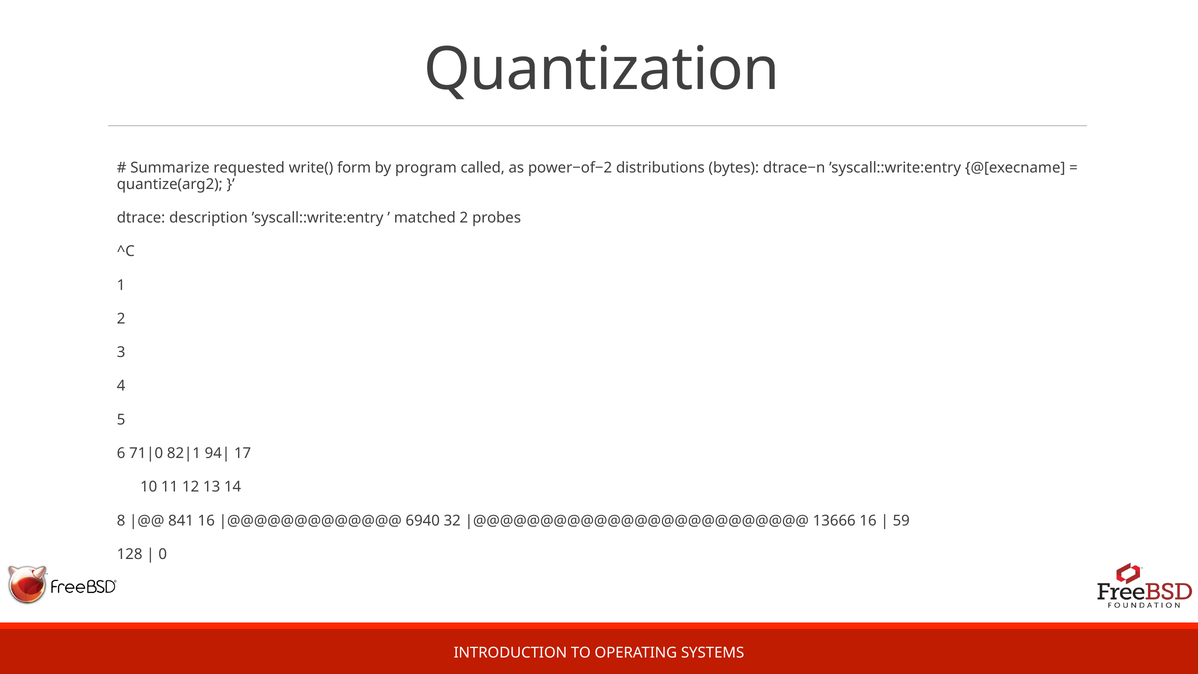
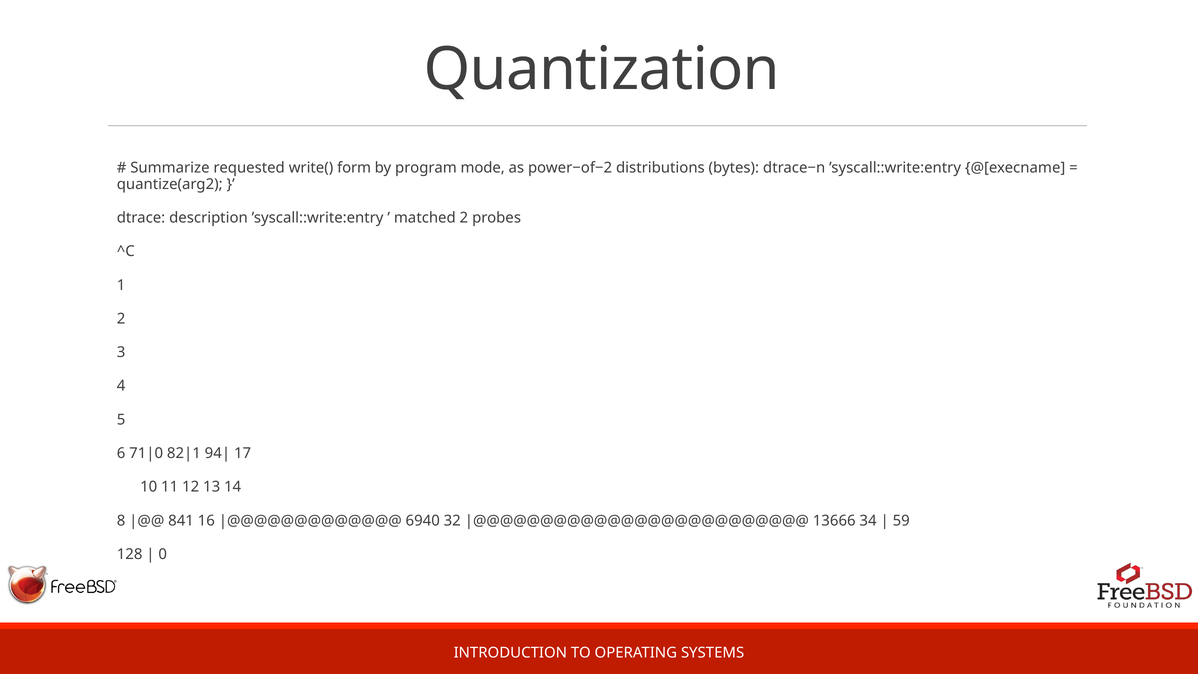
called: called -> mode (483, 168)
13666 16: 16 -> 34 (868, 521)
